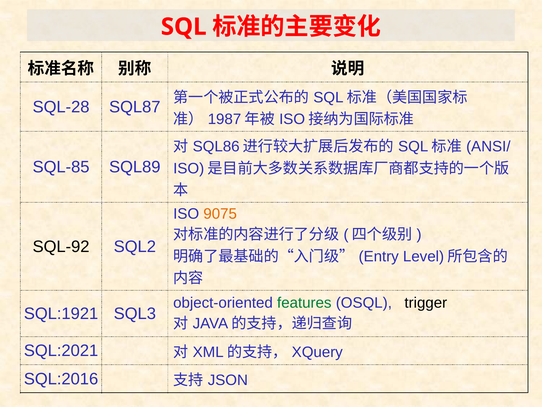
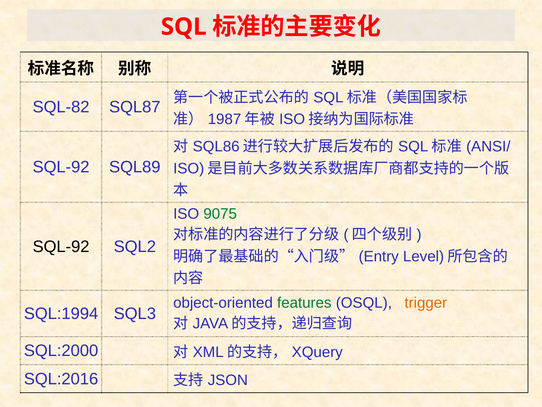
SQL-28: SQL-28 -> SQL-82 (61, 107)
SQL-85: SQL-85 -> SQL-92 (61, 167)
9075 colour: orange -> green (220, 214)
trigger colour: black -> orange (426, 302)
SQL:1921: SQL:1921 -> SQL:1994 (61, 313)
SQL:2021: SQL:2021 -> SQL:2000 (61, 350)
